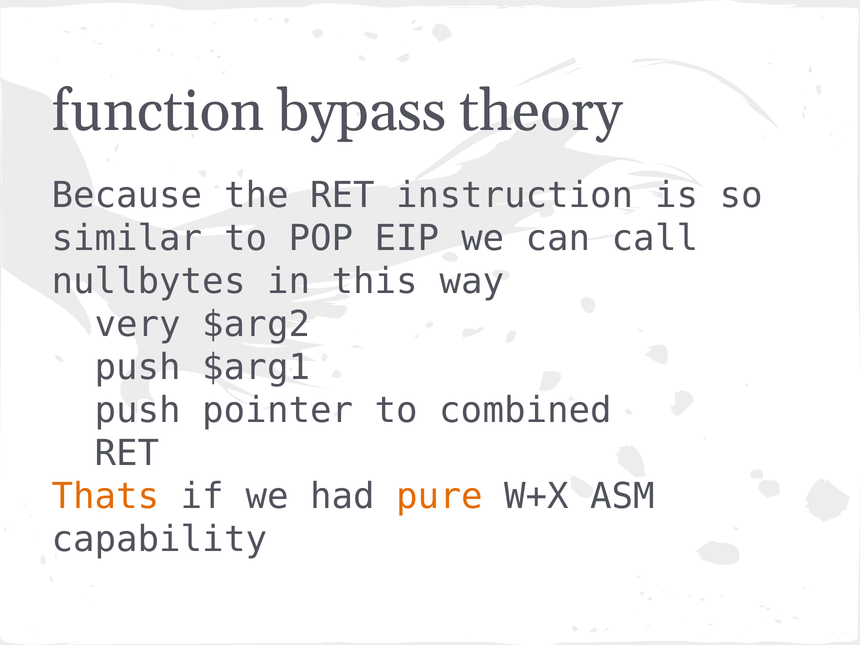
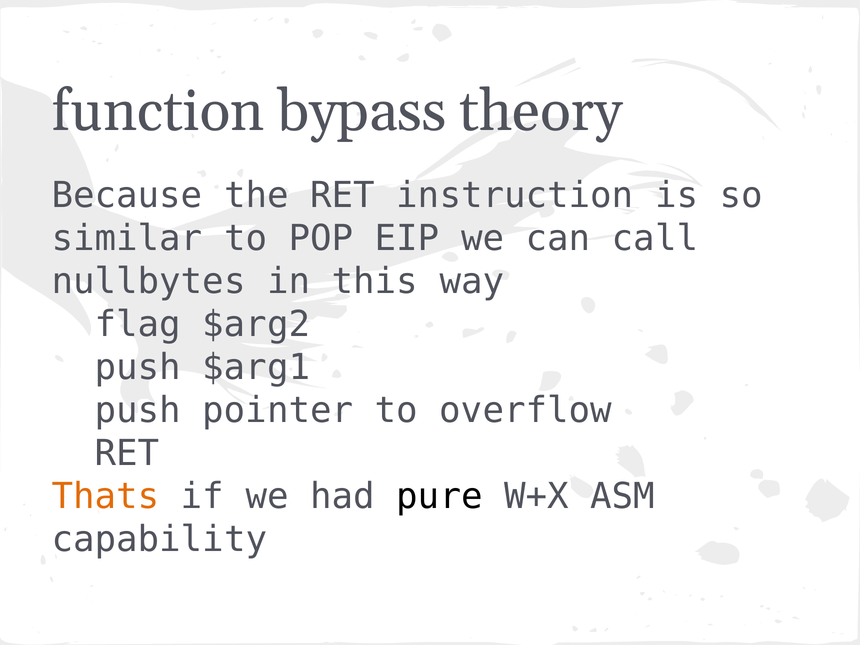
very: very -> flag (138, 324)
combined: combined -> overflow (526, 410)
pure colour: orange -> black (440, 496)
